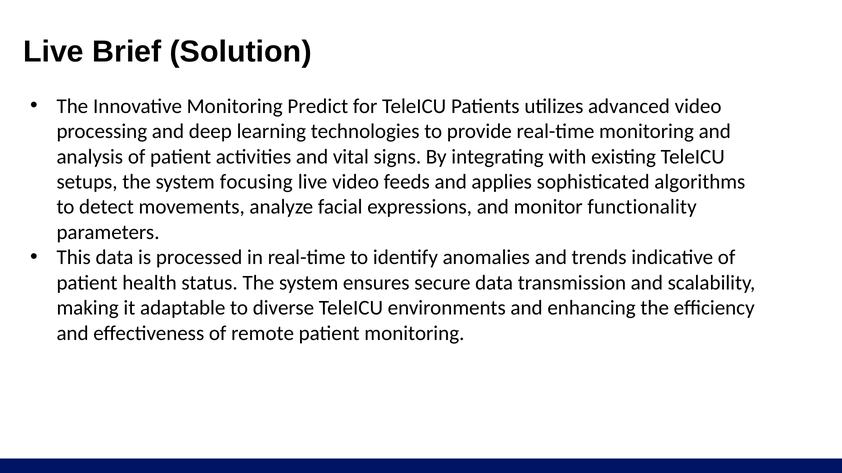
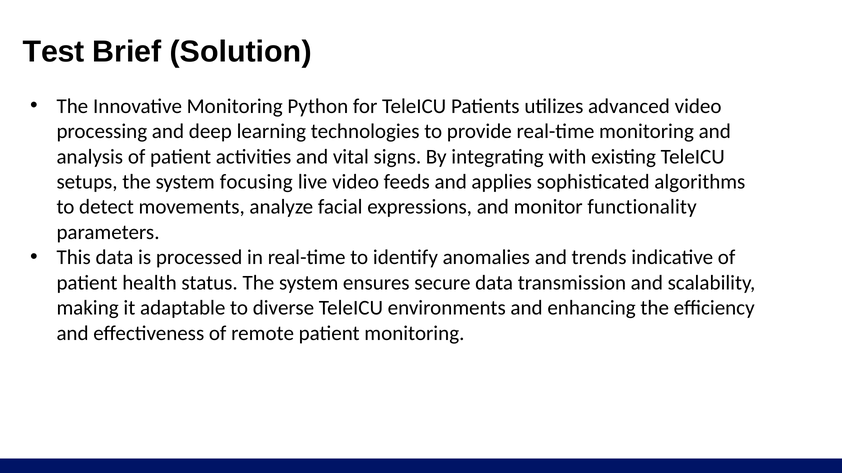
Live: Live -> Test (54, 52)
Predict: Predict -> Python (318, 106)
